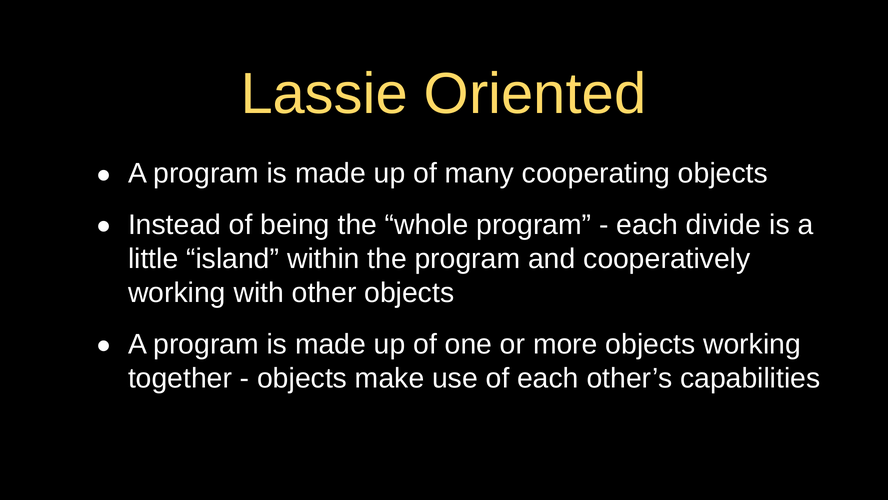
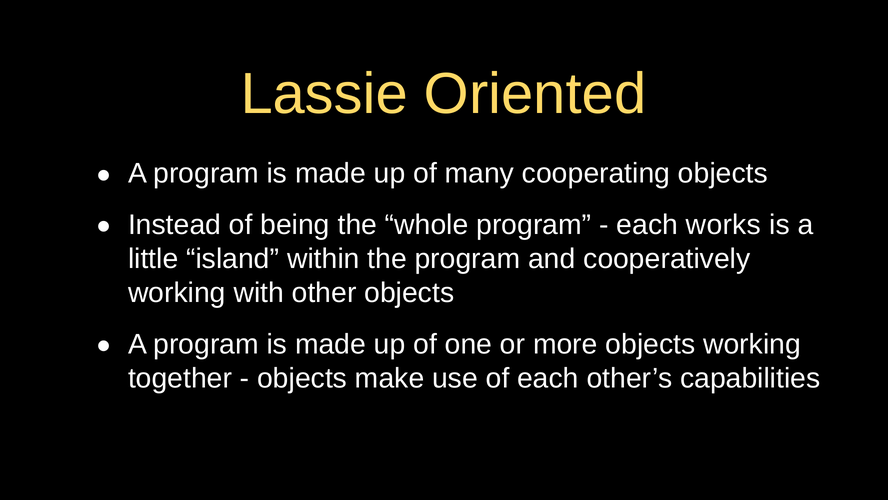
divide: divide -> works (724, 225)
